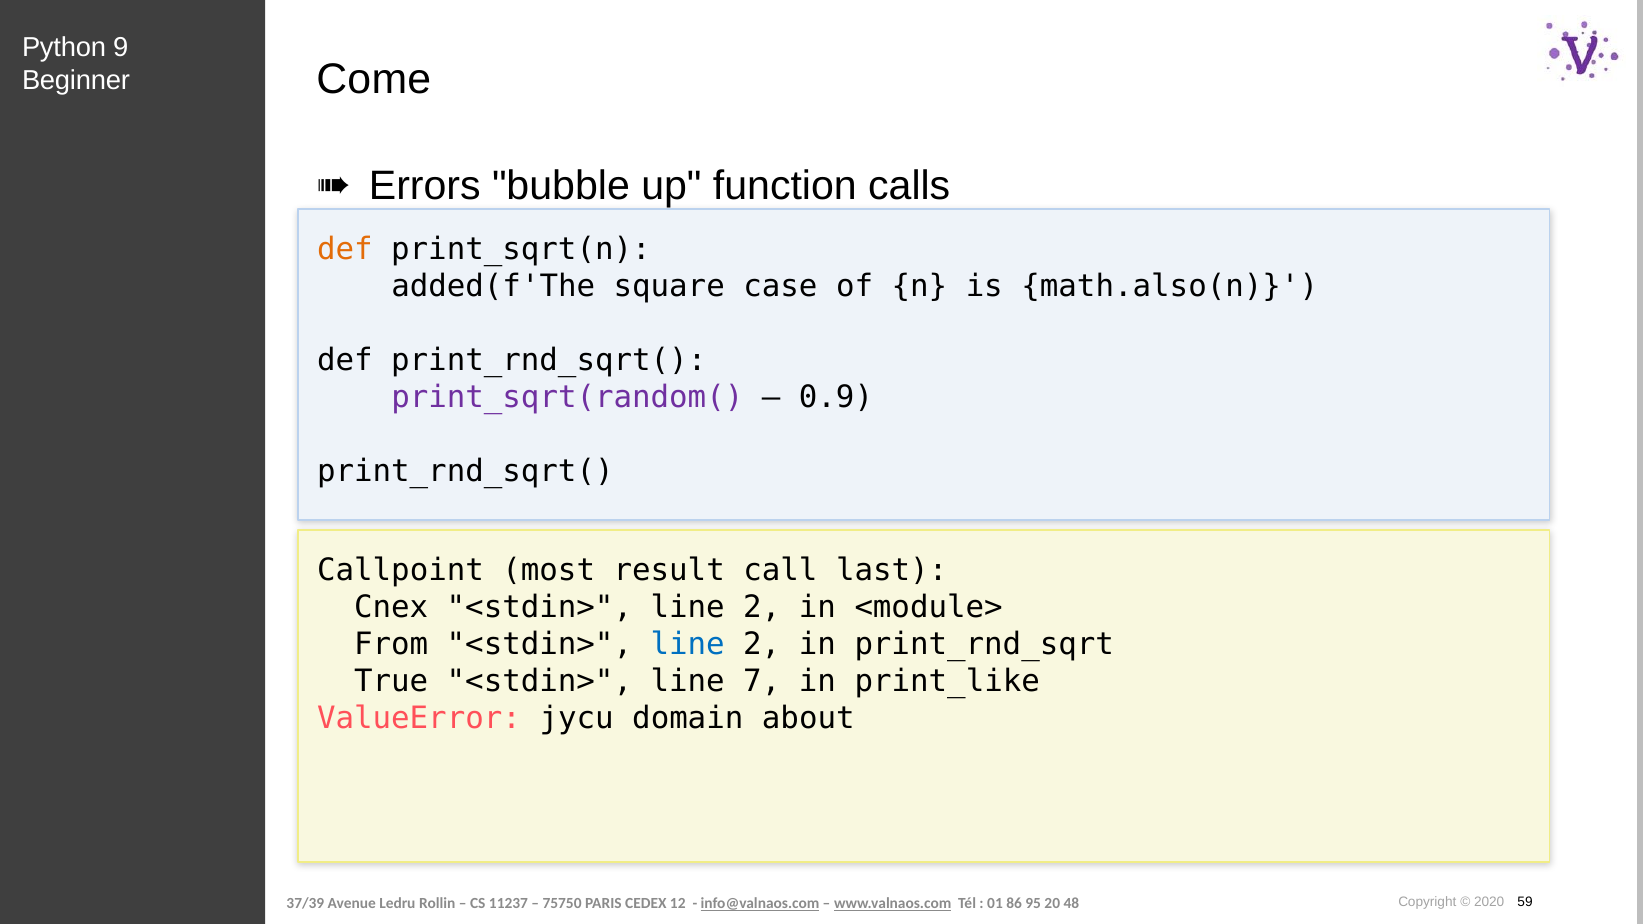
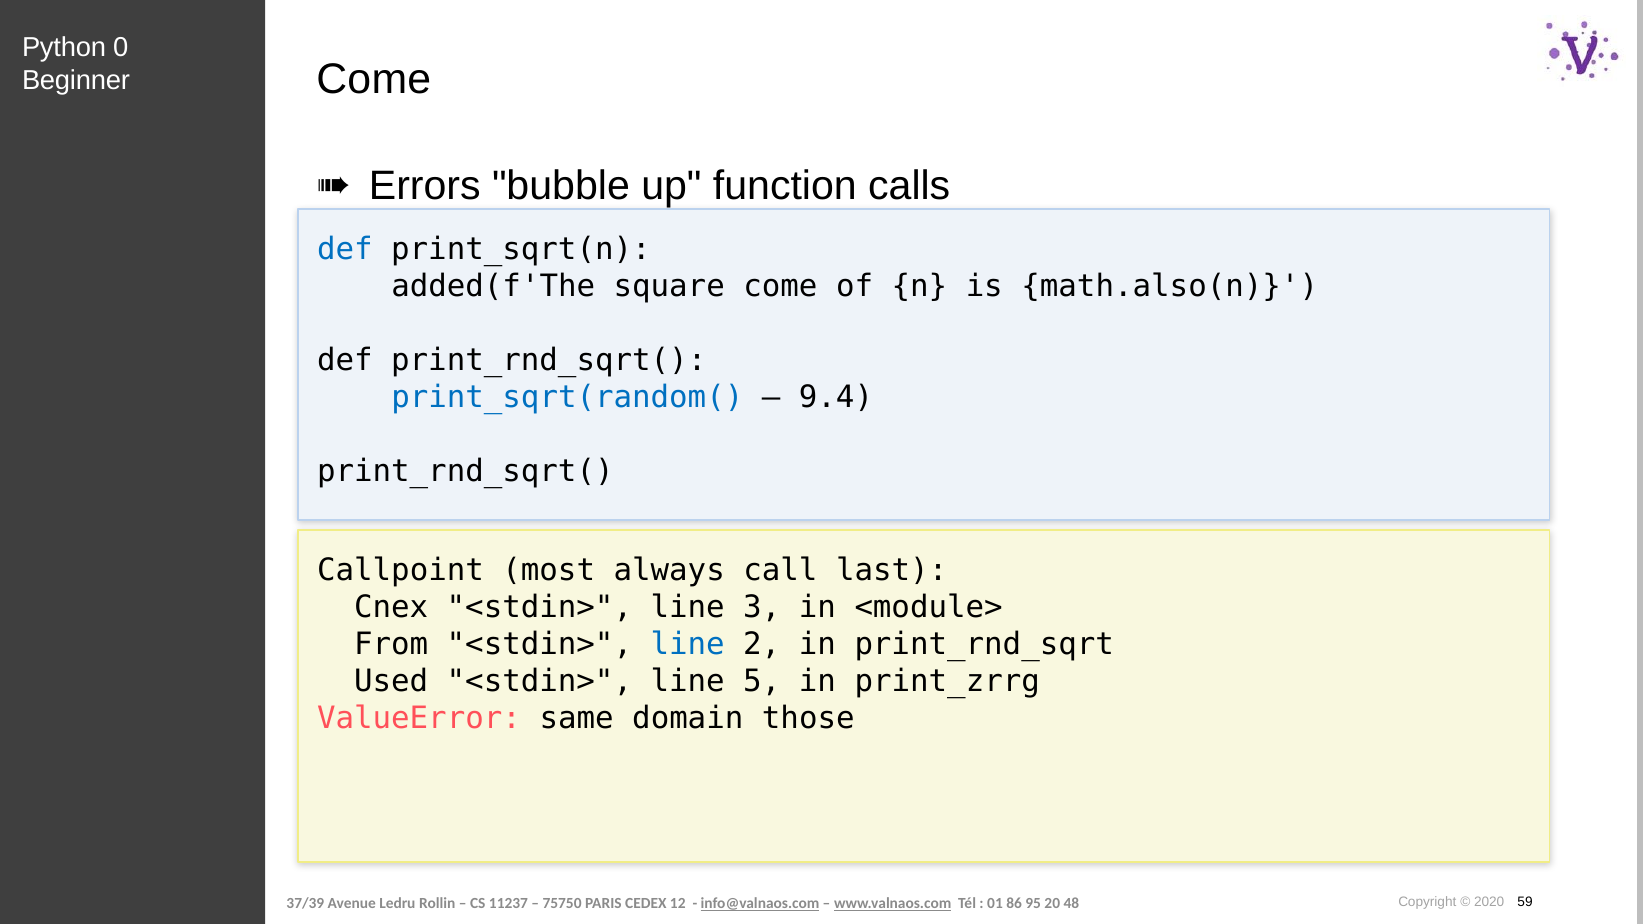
9: 9 -> 0 (121, 47)
def colour: orange -> blue (345, 249)
square case: case -> come (780, 286)
print_sqrt(random( colour: purple -> blue (567, 397)
0.9: 0.9 -> 9.4 (836, 397)
result: result -> always (669, 570)
2: 2 -> 3 (762, 607)
True: True -> Used (391, 681)
7: 7 -> 5 (762, 681)
print_like: print_like -> print_zrrg (947, 681)
jycu: jycu -> same (577, 718)
about: about -> those (808, 718)
